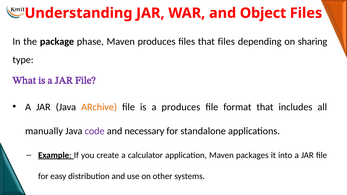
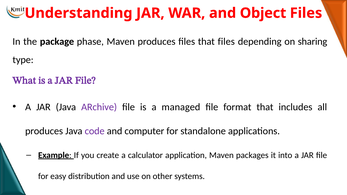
ARchive colour: orange -> purple (99, 107)
a produces: produces -> managed (181, 107)
manually: manually -> produces (44, 131)
necessary: necessary -> computer (144, 131)
